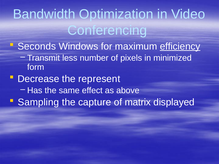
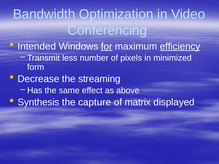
Seconds: Seconds -> Intended (37, 46)
for underline: none -> present (107, 46)
represent: represent -> streaming (99, 79)
Sampling: Sampling -> Synthesis (38, 102)
